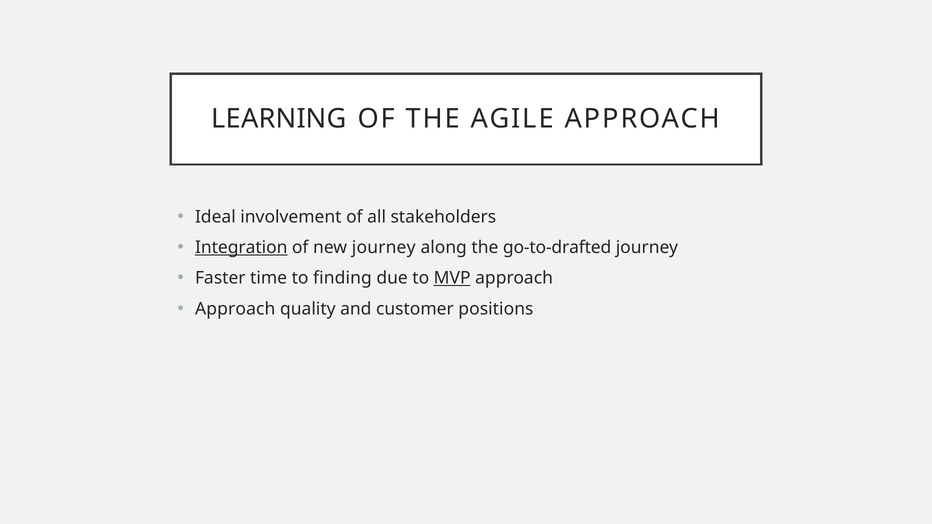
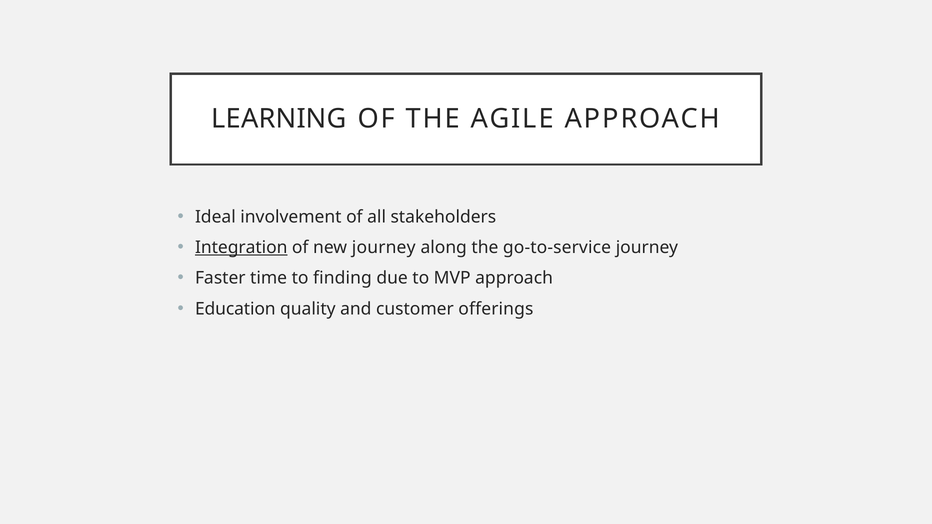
go-to-drafted: go-to-drafted -> go-to-service (557, 248)
MVP underline: present -> none (452, 278)
Approach: Approach -> Education (235, 309)
positions: positions -> offerings (496, 309)
